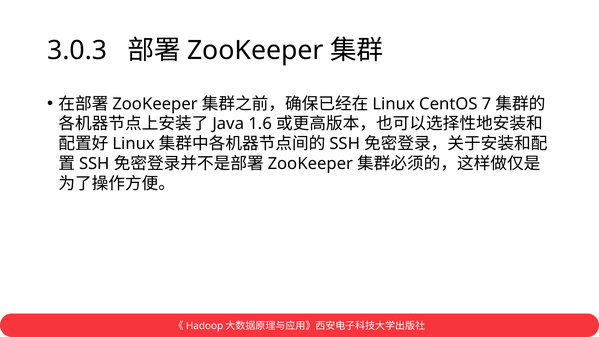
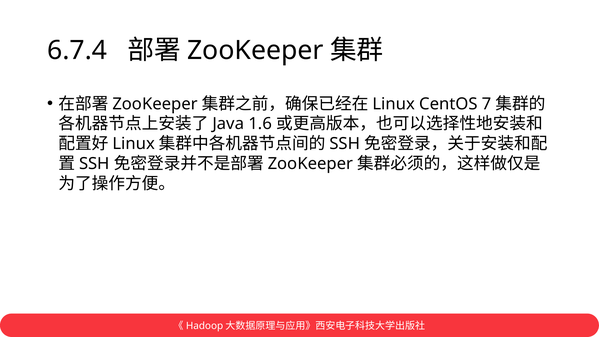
3.0.3: 3.0.3 -> 6.7.4 (77, 50)
